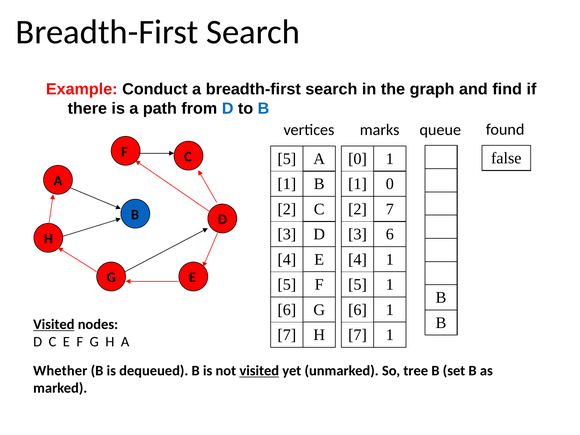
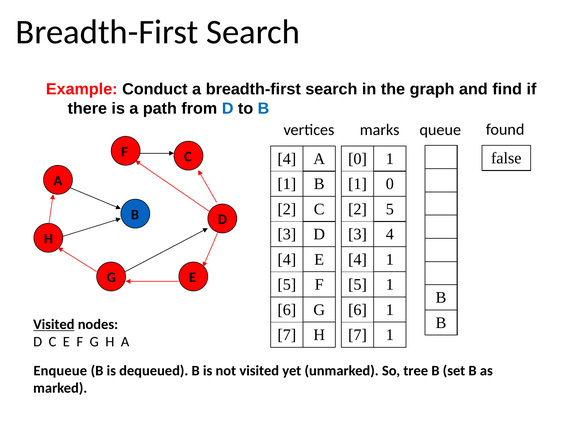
5: 5 -> 4 (287, 159)
2 7: 7 -> 5 (390, 209)
3 6: 6 -> 4 (390, 234)
Whether: Whether -> Enqueue (60, 371)
visited underline: present -> none (259, 371)
